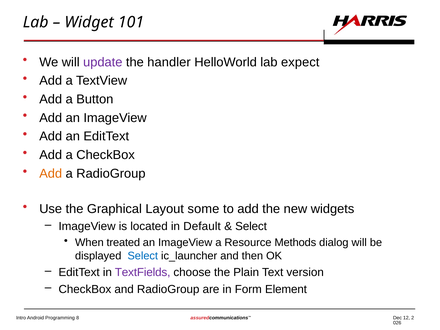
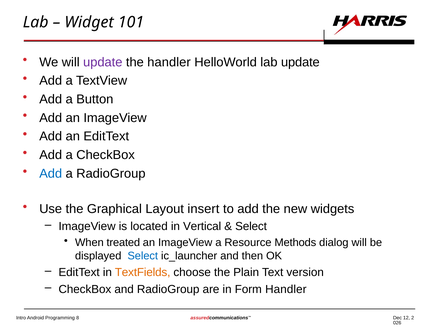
lab expect: expect -> update (300, 62)
Add colour: orange -> blue (51, 174)
some: some -> insert (203, 209)
Default: Default -> Vertical (202, 226)
TextFields colour: purple -> orange (143, 272)
Form Element: Element -> Handler (286, 289)
